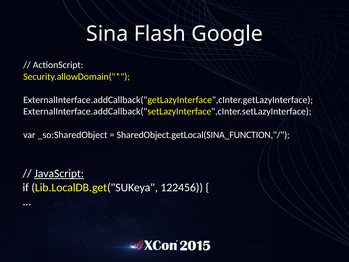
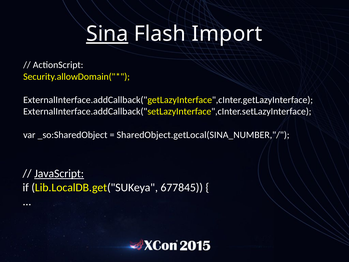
Sina underline: none -> present (107, 34)
Google: Google -> Import (227, 34)
SharedObject.getLocal(SINA_FUNCTION,"/: SharedObject.getLocal(SINA_FUNCTION,"/ -> SharedObject.getLocal(SINA_NUMBER,"/ (203, 135)
122456: 122456 -> 677845 (182, 187)
